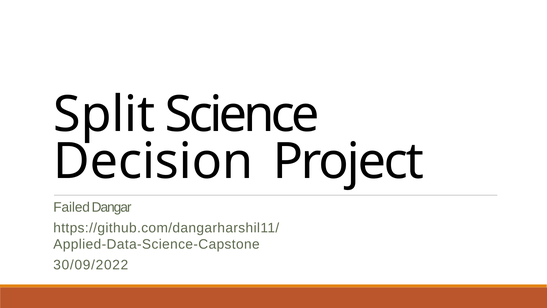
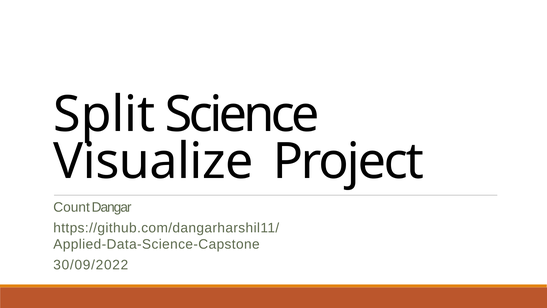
Decision: Decision -> Visualize (153, 161)
Failed: Failed -> Count (72, 207)
